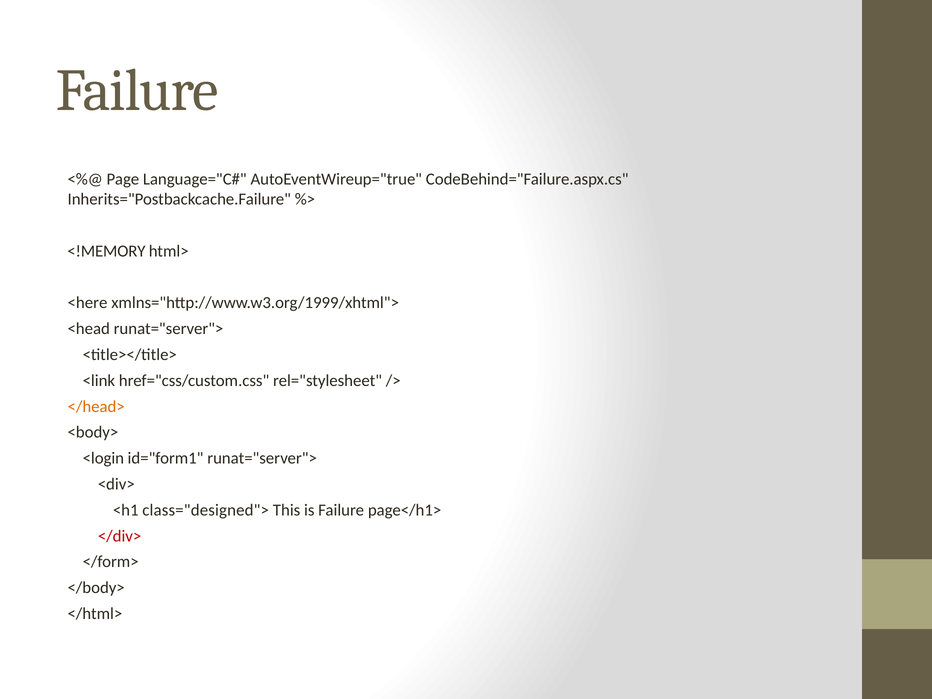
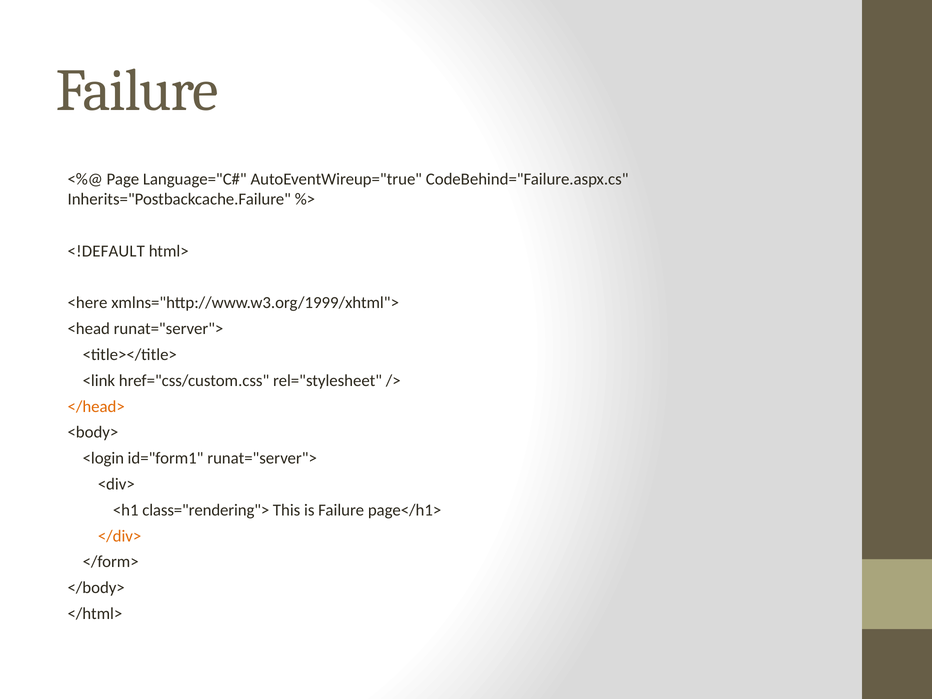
<!MEMORY: <!MEMORY -> <!DEFAULT (106, 251)
class="designed">: class="designed"> -> class="rendering"> (206, 510)
</div> colour: red -> orange (120, 536)
